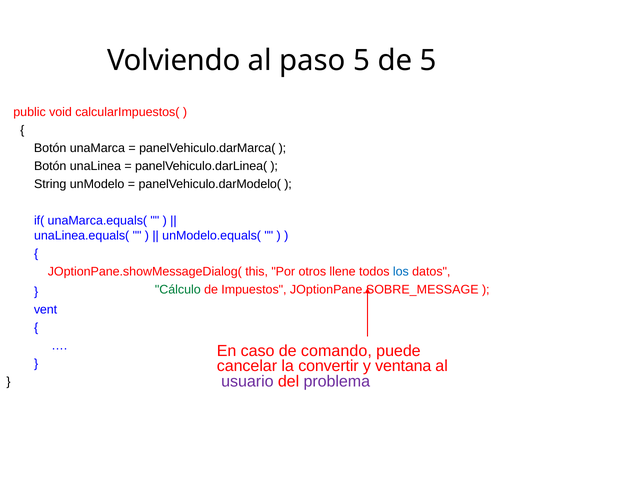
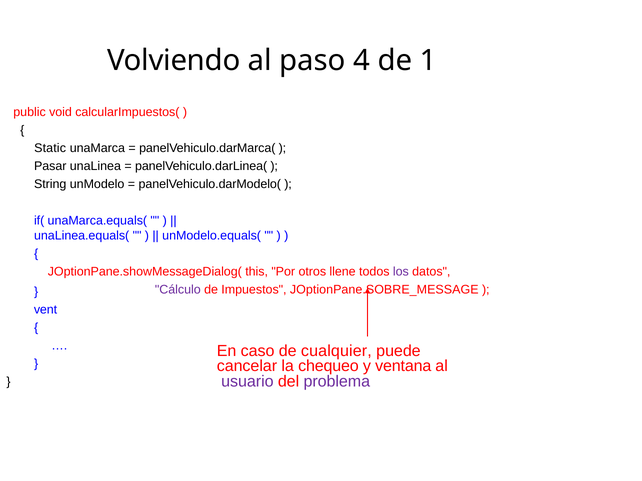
paso 5: 5 -> 4 (362, 61)
de 5: 5 -> 1 (428, 61)
Botón: Botón -> Static (50, 148)
Botón: Botón -> Pasar (50, 166)
los colour: blue -> purple (401, 272)
Cálculo colour: green -> purple (178, 290)
comando: comando -> cualquier (336, 351)
convertir: convertir -> chequeo (328, 367)
